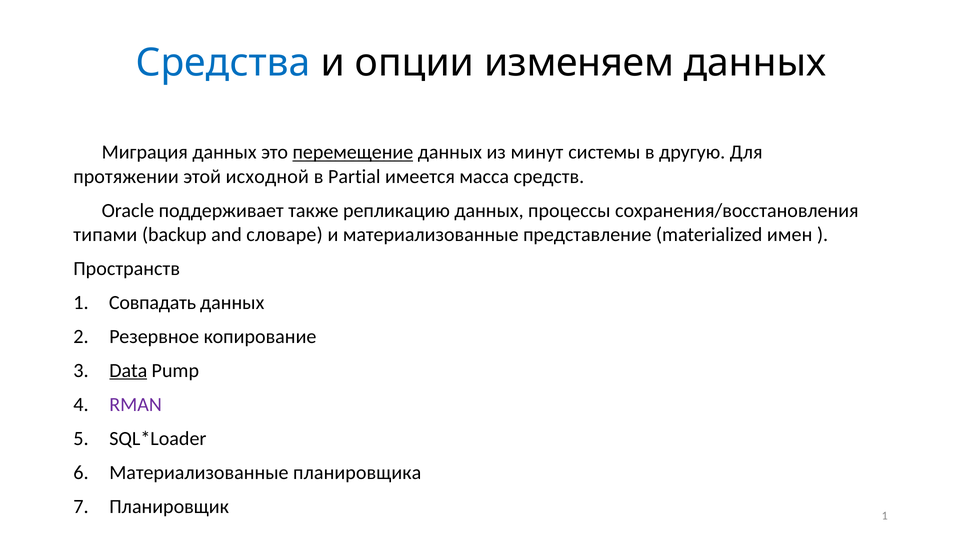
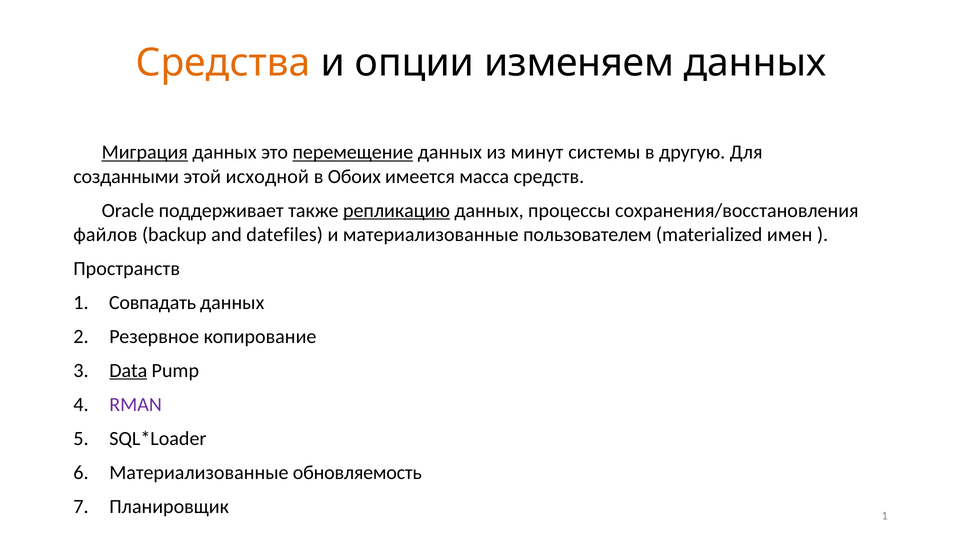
Средства colour: blue -> orange (223, 63)
Миграция underline: none -> present (145, 153)
протяжении: протяжении -> созданными (126, 177)
Partial: Partial -> Обоих (354, 177)
репликацию underline: none -> present (396, 211)
типами: типами -> файлов (105, 235)
словаре: словаре -> datefiles (285, 235)
представление: представление -> пользователем (587, 235)
планировщика: планировщика -> обновляемость (357, 473)
